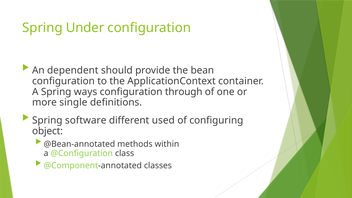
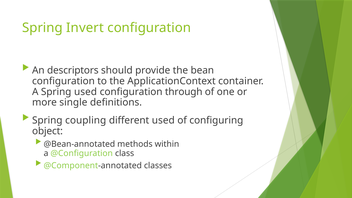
Under: Under -> Invert (85, 28)
dependent: dependent -> descriptors (73, 70)
Spring ways: ways -> used (86, 92)
software: software -> coupling (86, 120)
